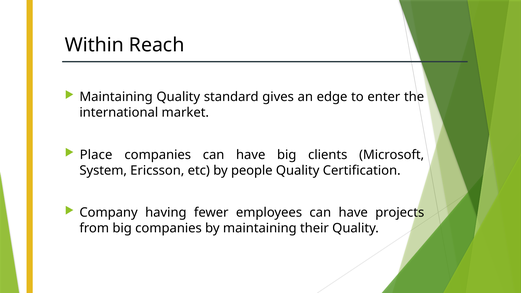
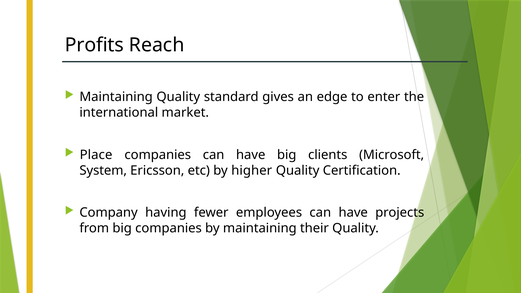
Within: Within -> Profits (94, 45)
people: people -> higher (252, 170)
